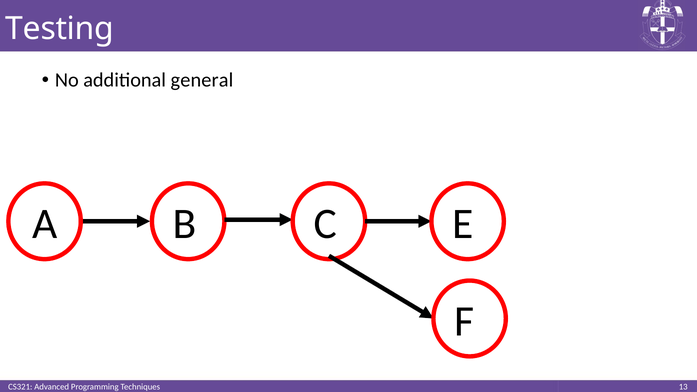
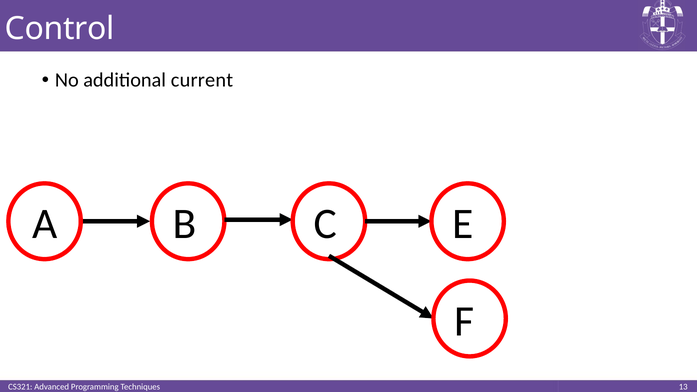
Testing: Testing -> Control (60, 29)
general: general -> current (202, 80)
